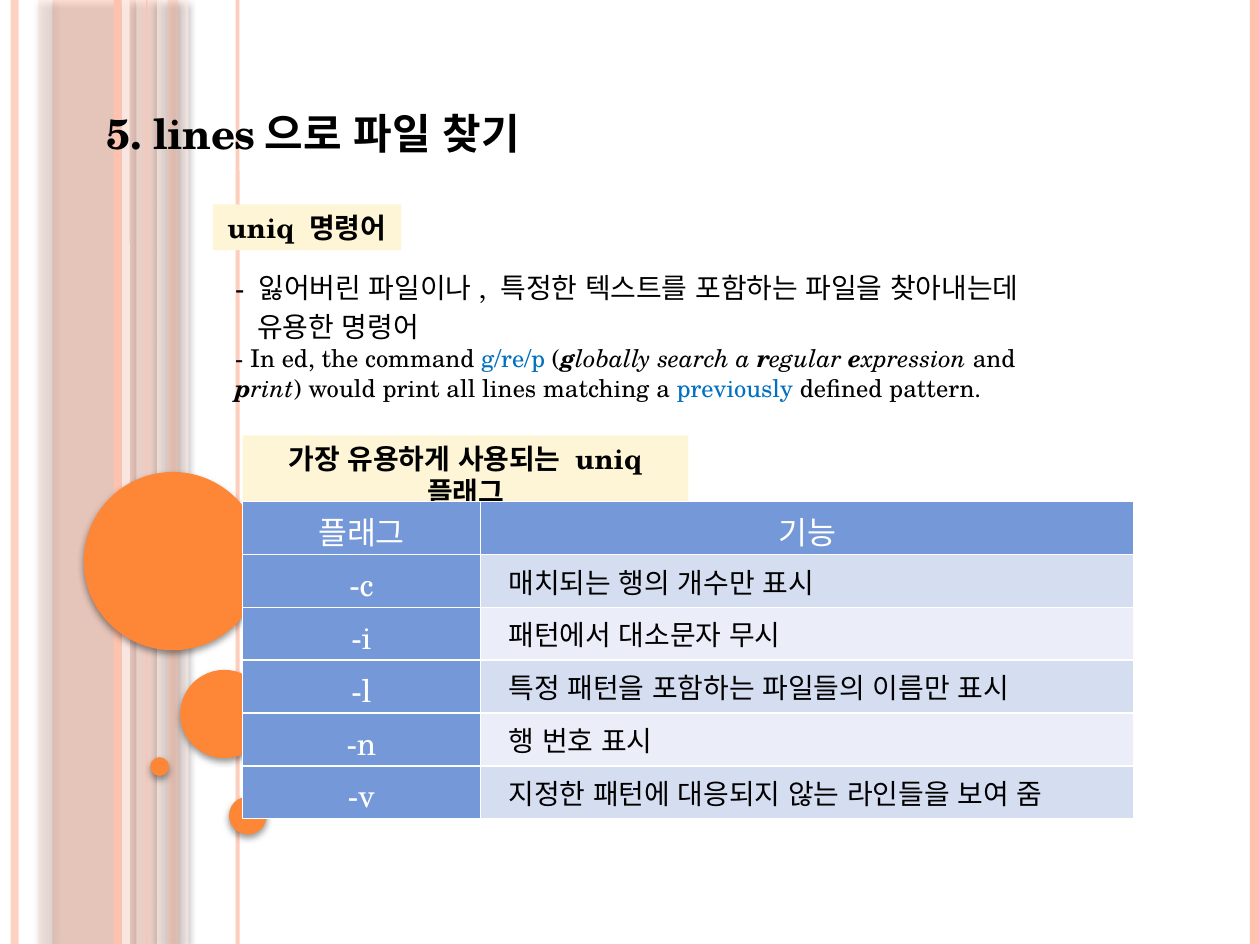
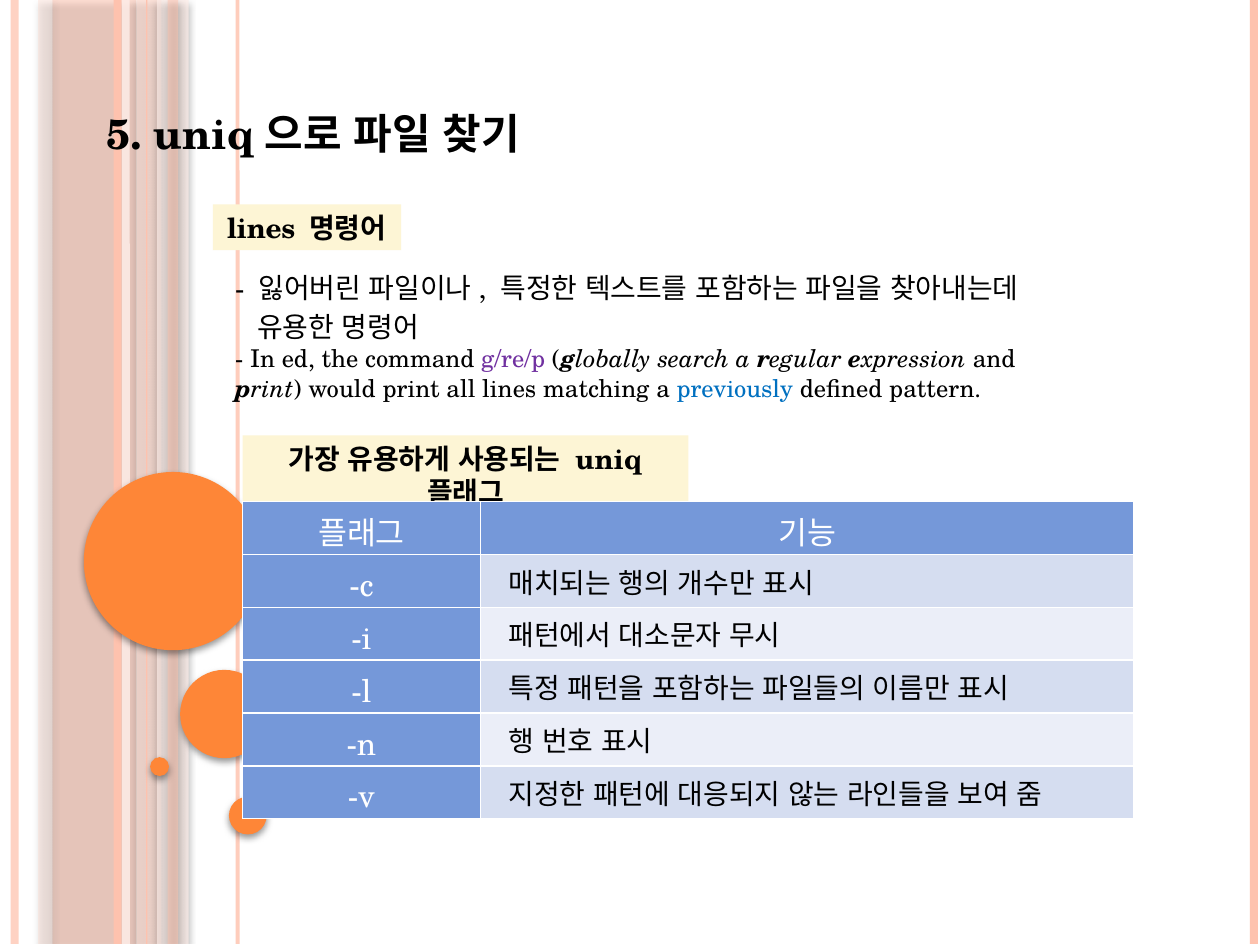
5 lines: lines -> uniq (204, 135)
uniq: uniq -> lines (261, 229)
g/re/p colour: blue -> purple (513, 360)
